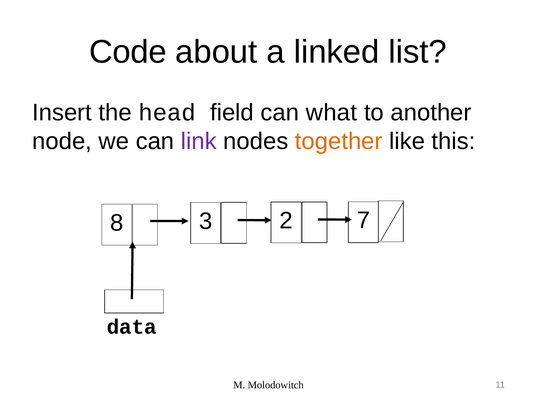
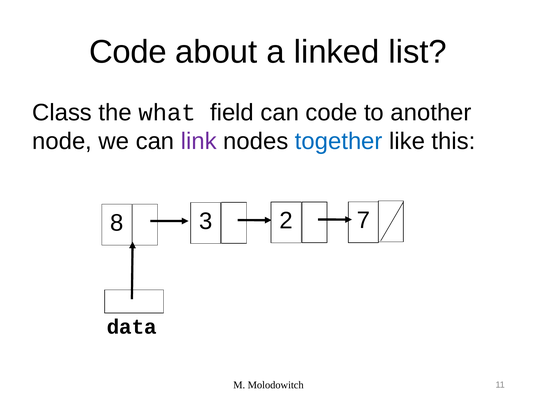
Insert: Insert -> Class (62, 113)
head: head -> what (167, 113)
can what: what -> code (332, 113)
together colour: orange -> blue (339, 141)
